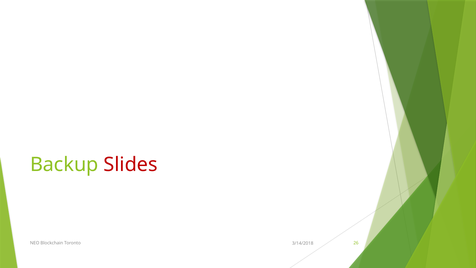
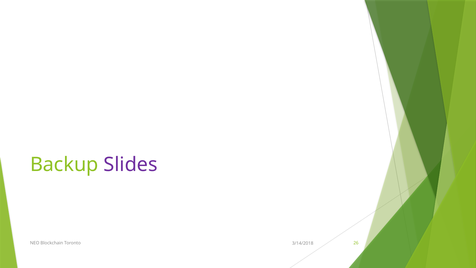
Slides colour: red -> purple (131, 164)
